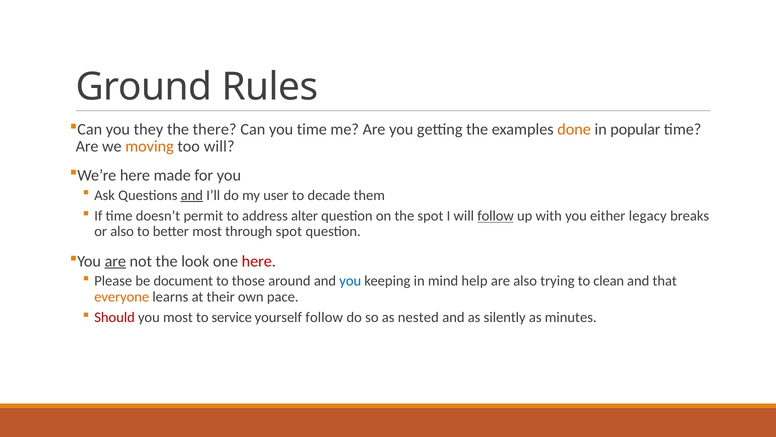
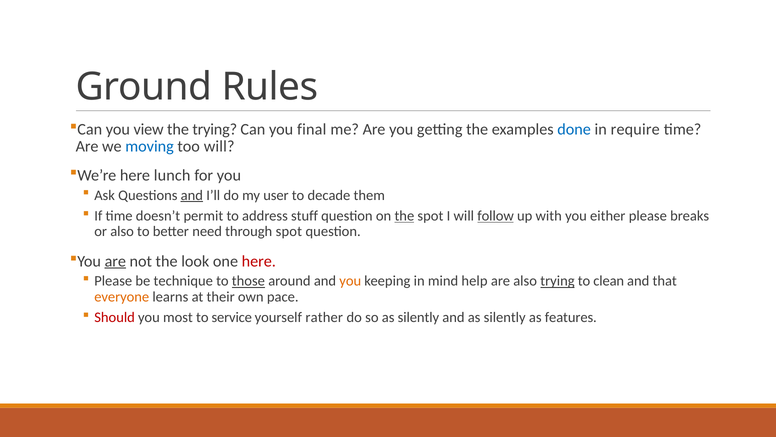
they: they -> view (149, 129)
the there: there -> trying (215, 129)
you time: time -> final (312, 129)
done colour: orange -> blue (574, 129)
popular: popular -> require (635, 129)
moving colour: orange -> blue (150, 146)
made: made -> lunch (172, 175)
alter: alter -> stuff (305, 216)
the underline: none -> present (404, 216)
either legacy: legacy -> please (648, 216)
better most: most -> need (207, 231)
document: document -> technique (183, 281)
those underline: none -> present (248, 281)
you colour: blue -> orange (350, 281)
trying underline: none -> present (557, 281)
yourself follow: follow -> rather (324, 317)
so as nested: nested -> silently (418, 317)
minutes: minutes -> features (571, 317)
